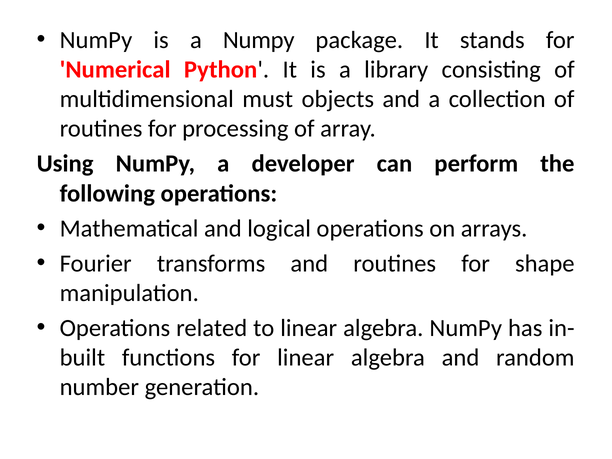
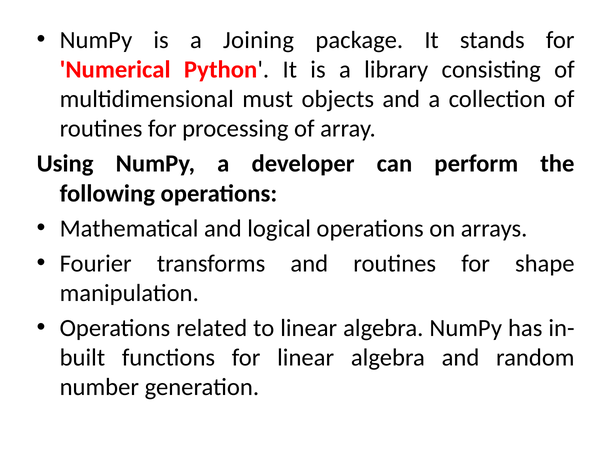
a Numpy: Numpy -> Joining (258, 40)
